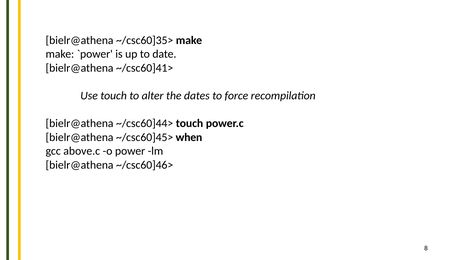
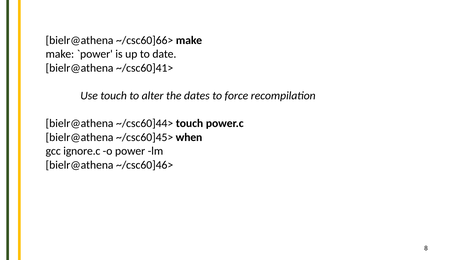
~/csc60]35>: ~/csc60]35> -> ~/csc60]66> (145, 40)
above.c: above.c -> ignore.c (82, 151)
